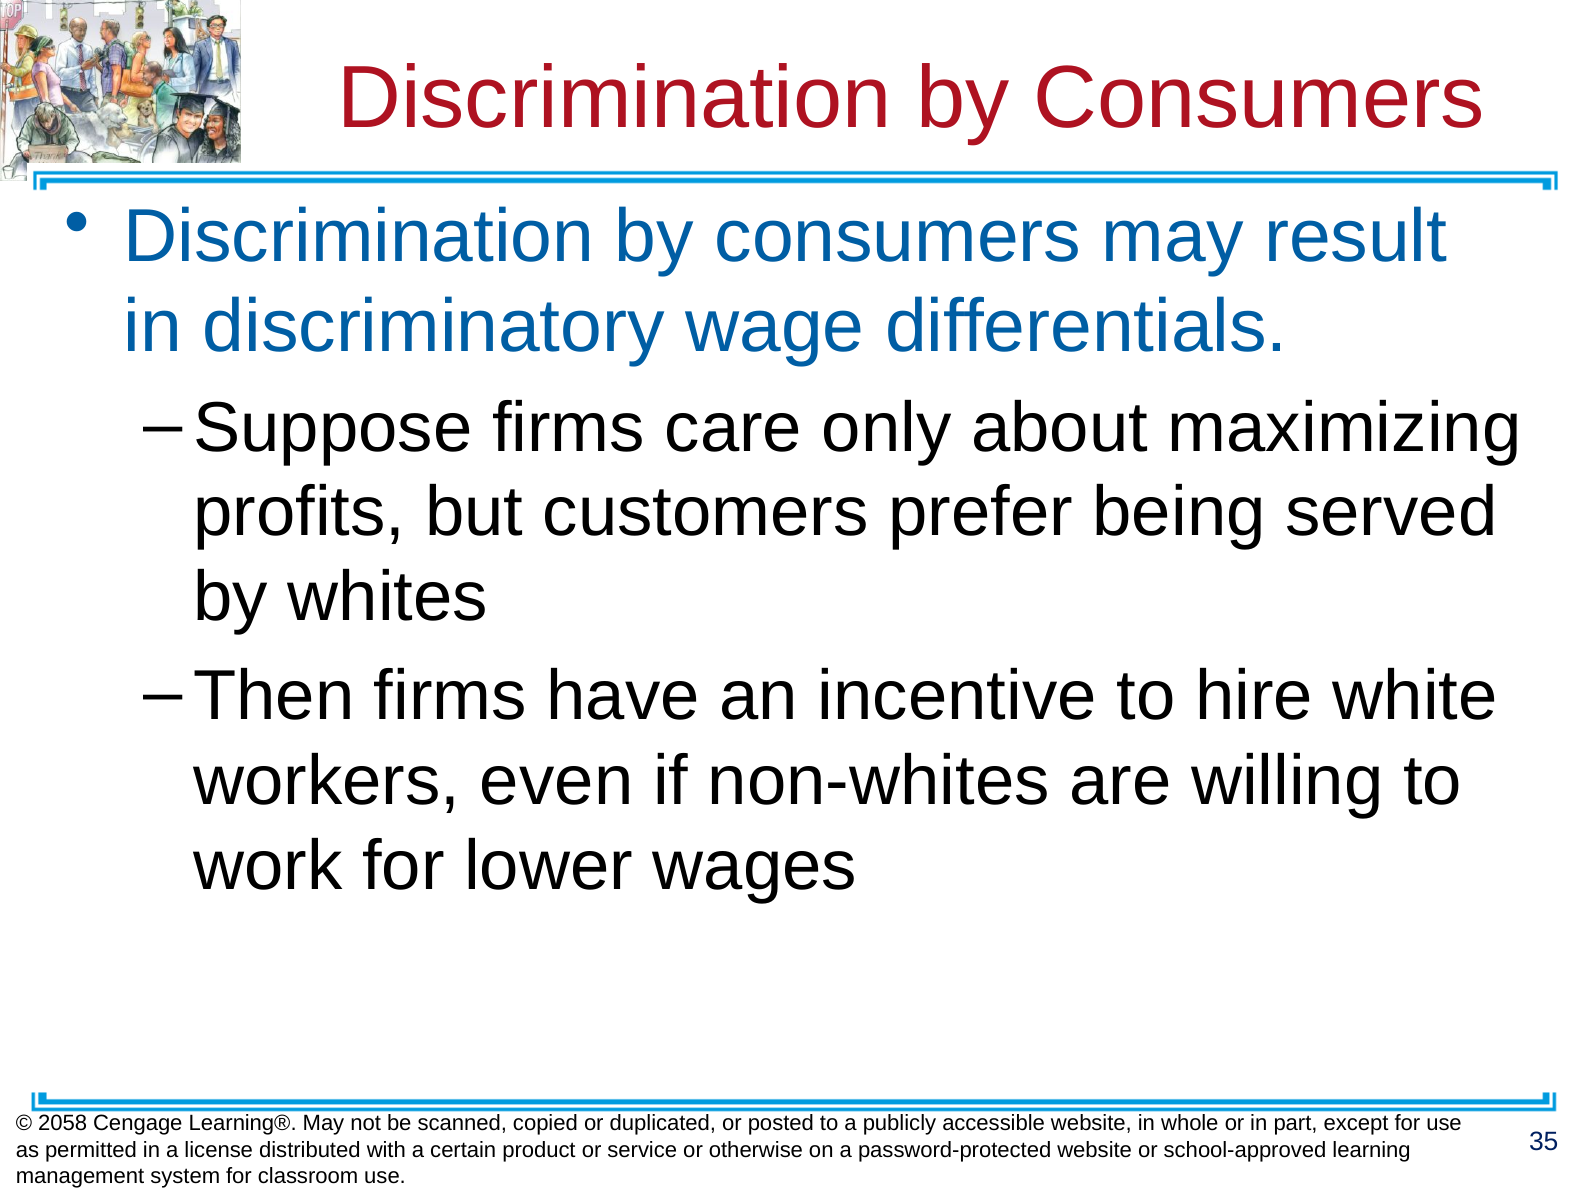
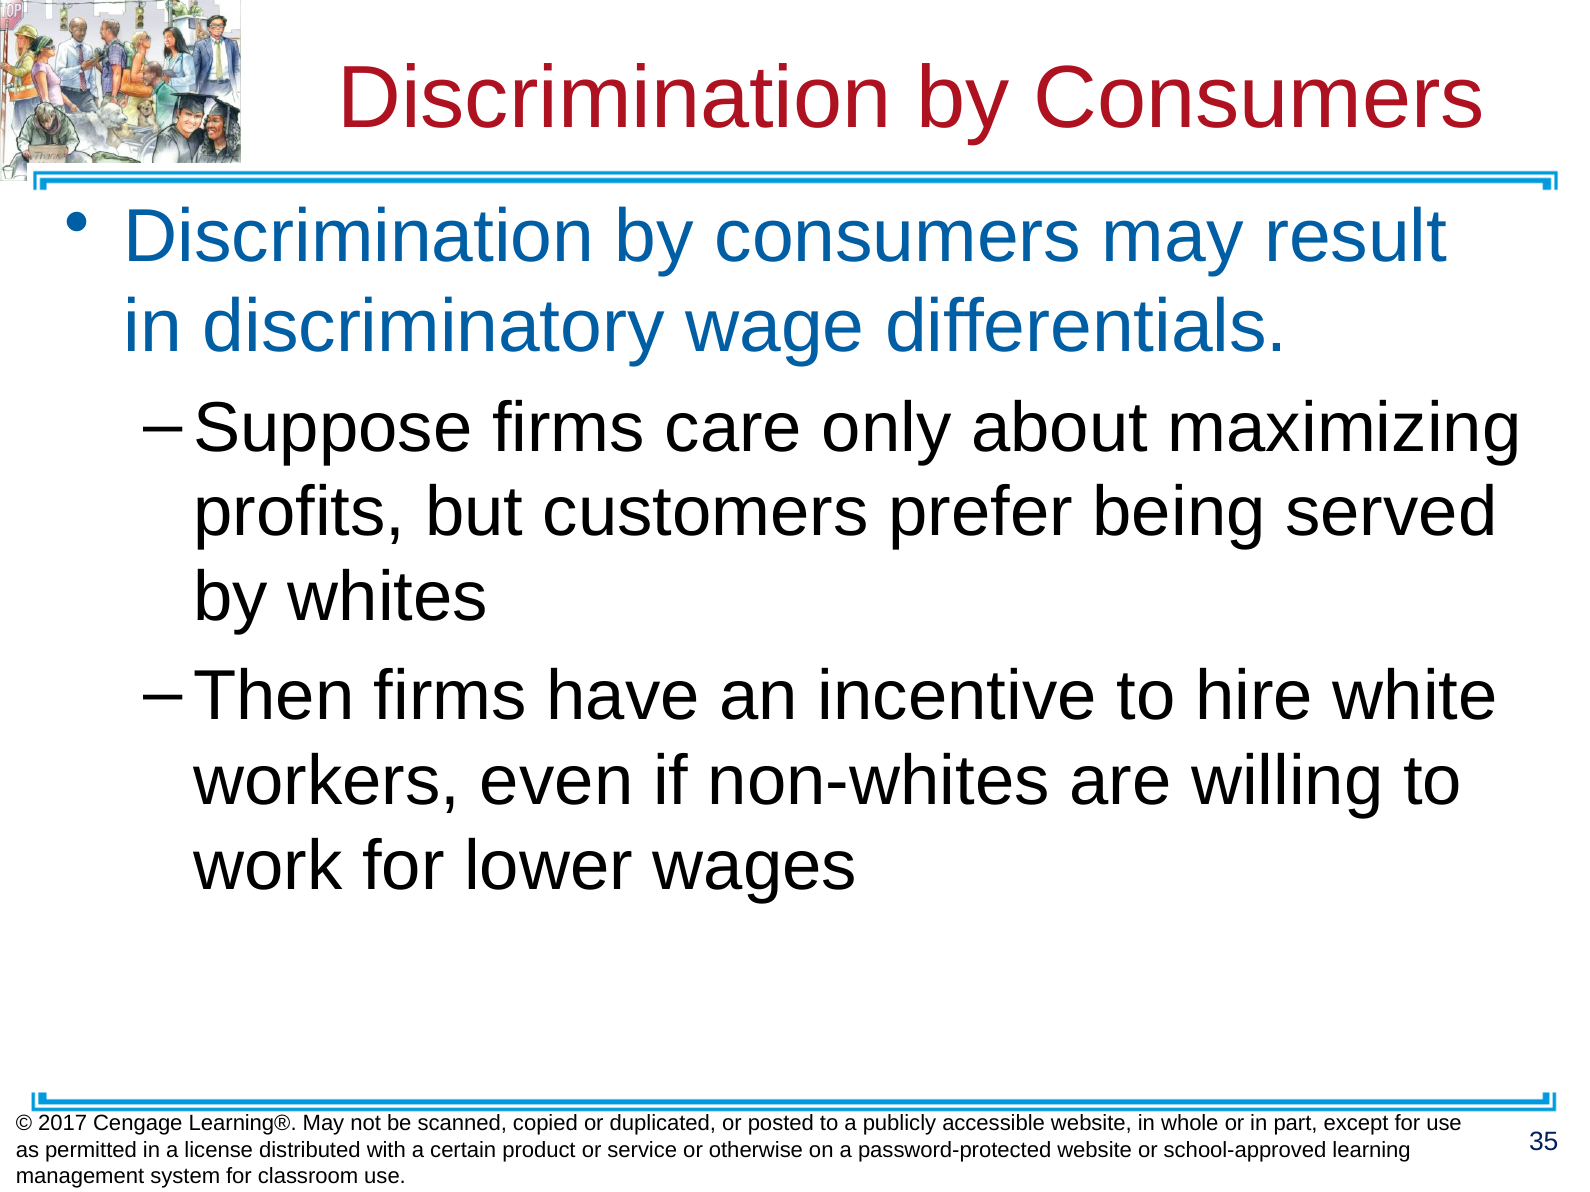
2058: 2058 -> 2017 (63, 1124)
